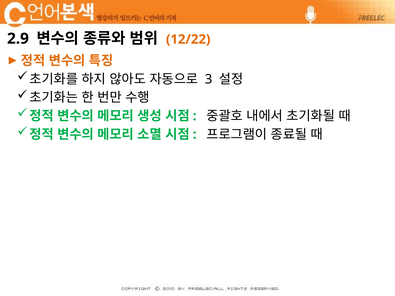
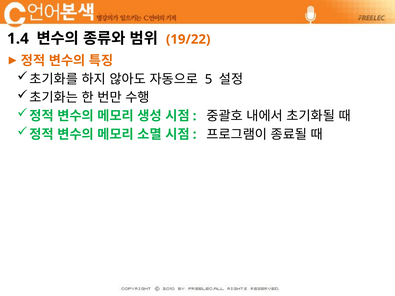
2.9: 2.9 -> 1.4 (18, 39)
12/22: 12/22 -> 19/22 (188, 39)
3: 3 -> 5 (209, 79)
